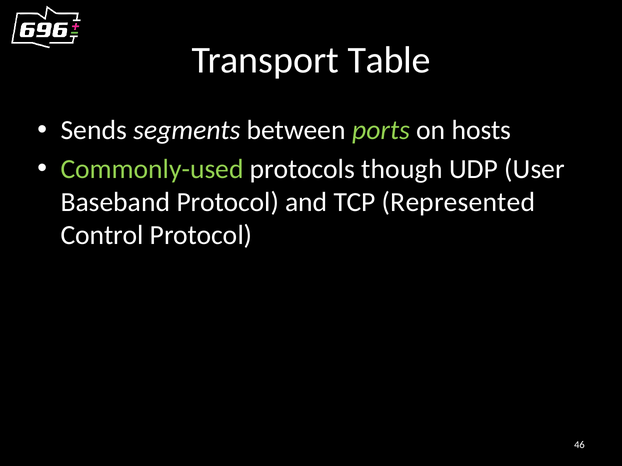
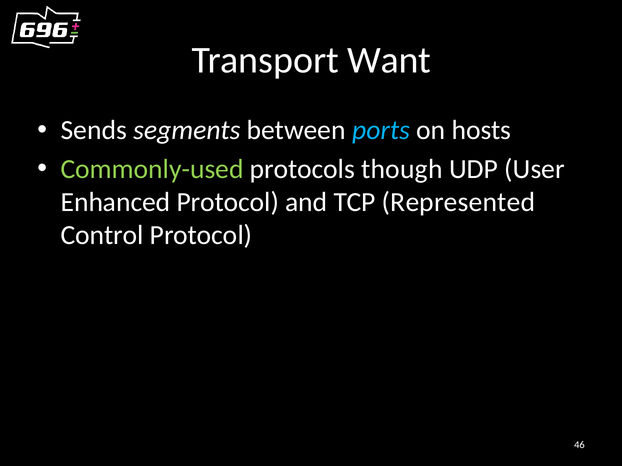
Table: Table -> Want (389, 60)
ports colour: light green -> light blue (381, 130)
Baseband: Baseband -> Enhanced (115, 202)
